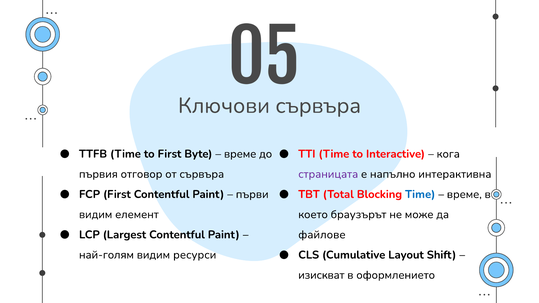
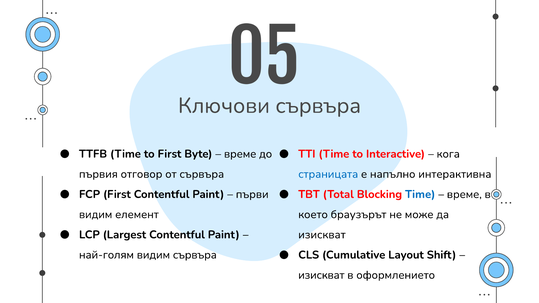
страницата colour: purple -> blue (328, 174)
файлове: файлове -> изискват (322, 235)
видим ресурси: ресурси -> сървъра (195, 255)
